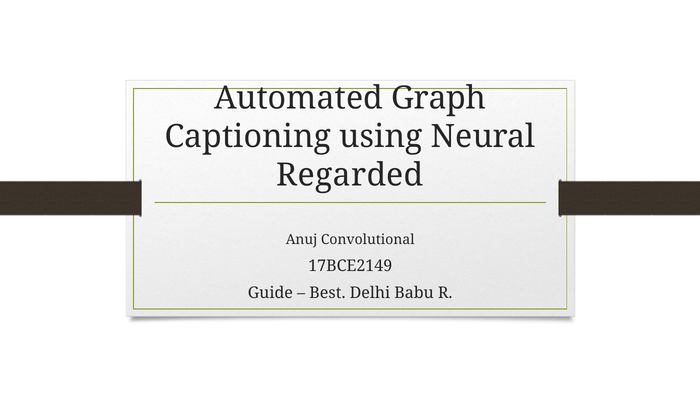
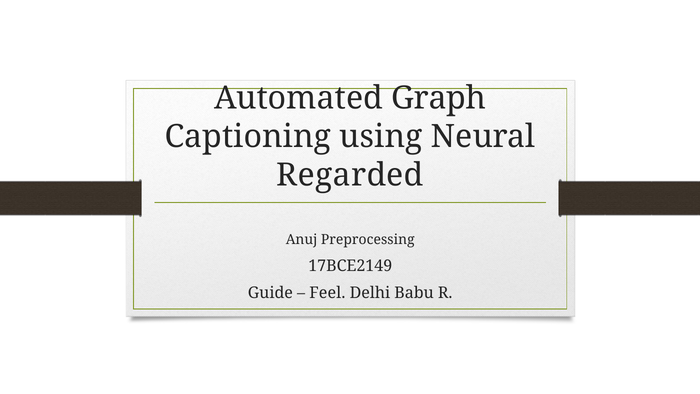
Convolutional: Convolutional -> Preprocessing (368, 240)
Best: Best -> Feel (327, 293)
